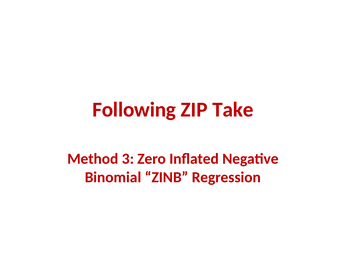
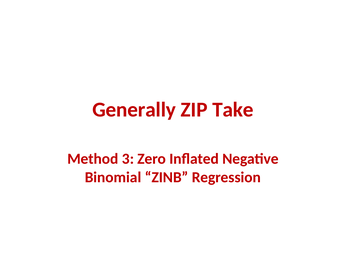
Following: Following -> Generally (134, 110)
